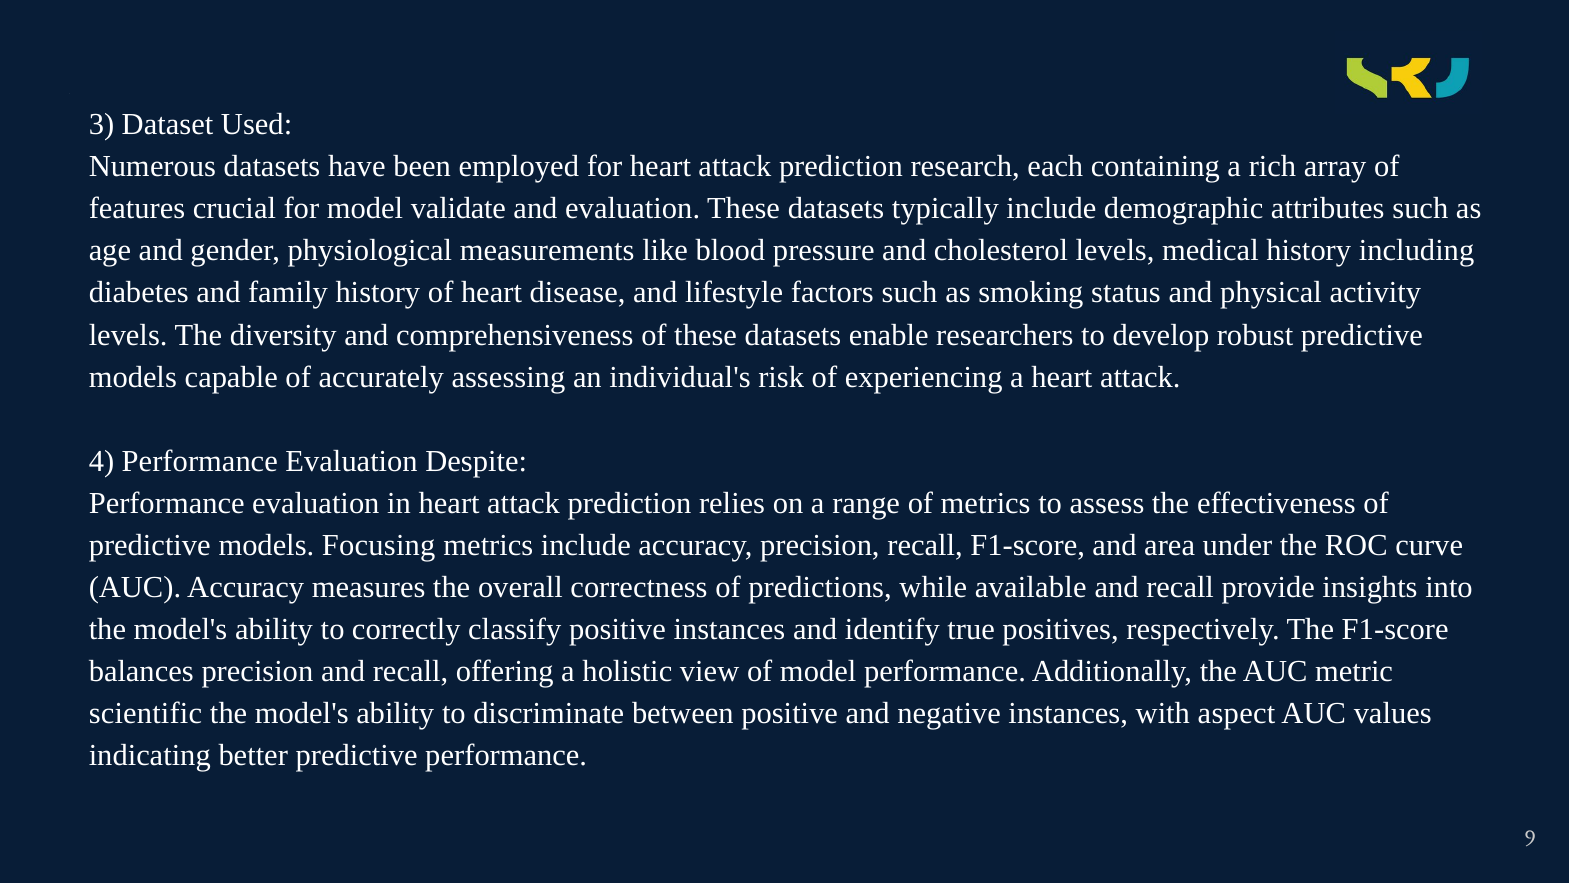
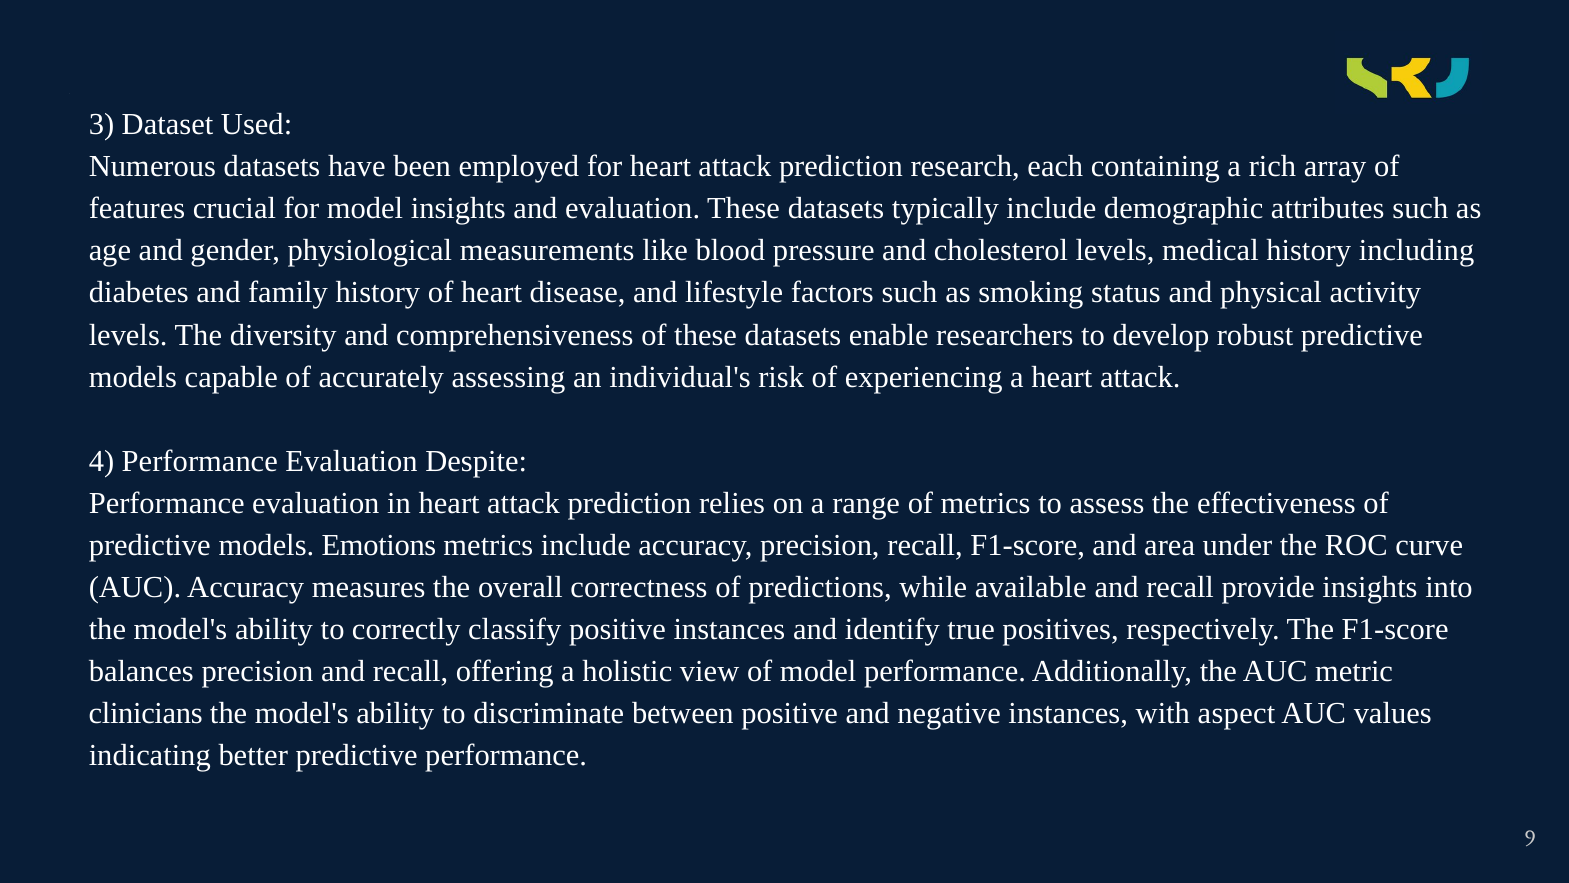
model validate: validate -> insights (458, 209)
Focusing: Focusing -> Emotions (379, 545)
scientific: scientific -> clinicians (146, 713)
